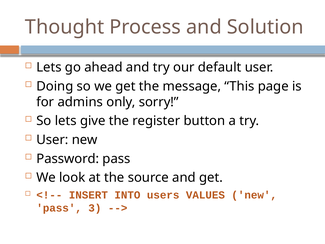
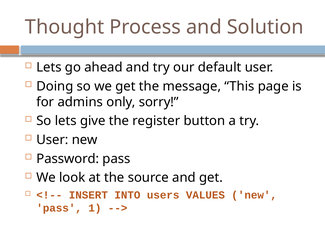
3: 3 -> 1 (95, 208)
